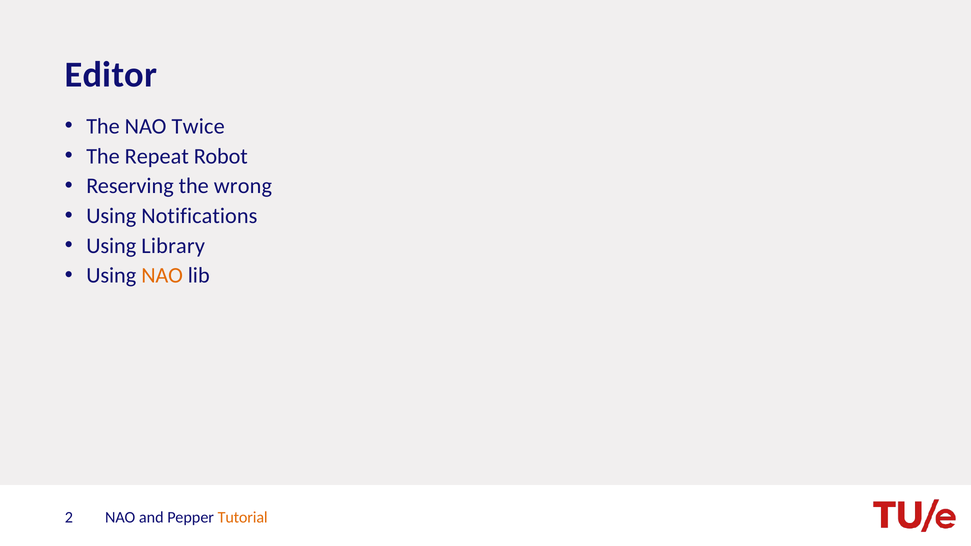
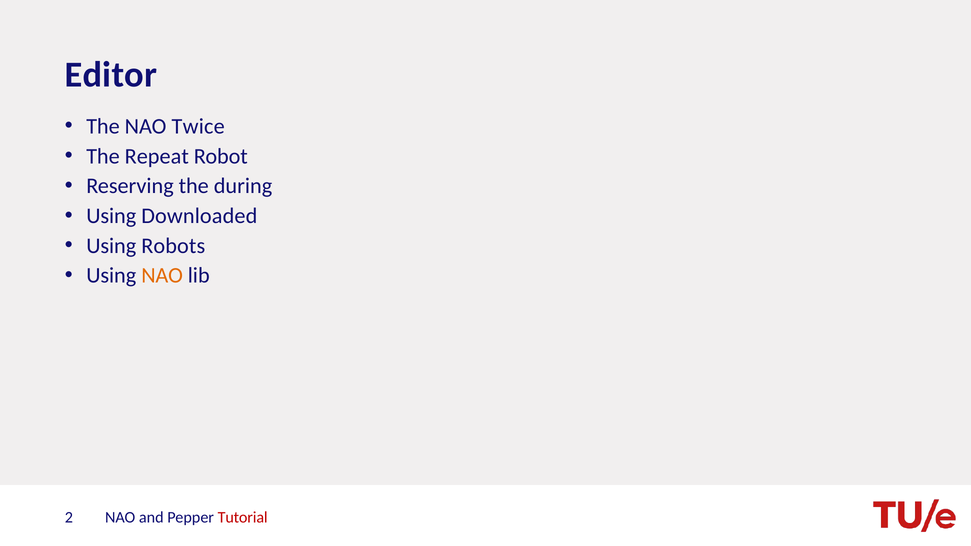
wrong: wrong -> during (243, 186)
Notifications: Notifications -> Downloaded (199, 216)
Library: Library -> Robots (173, 246)
Tutorial colour: orange -> red (243, 518)
